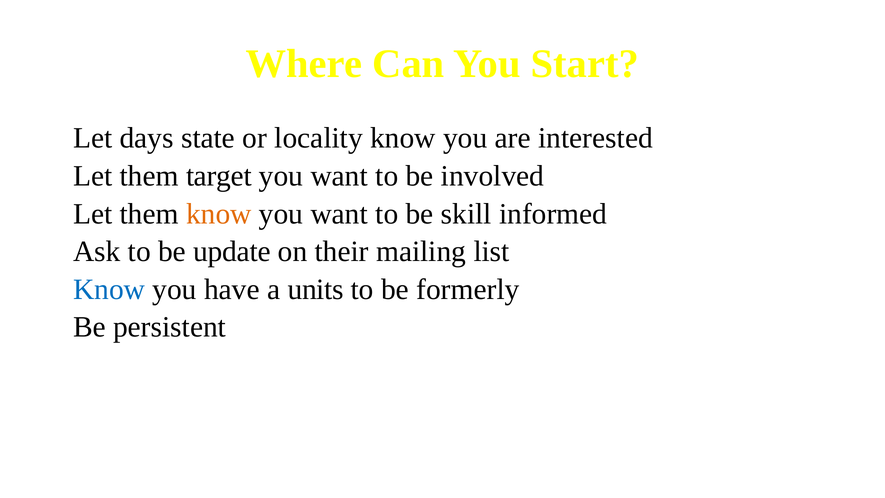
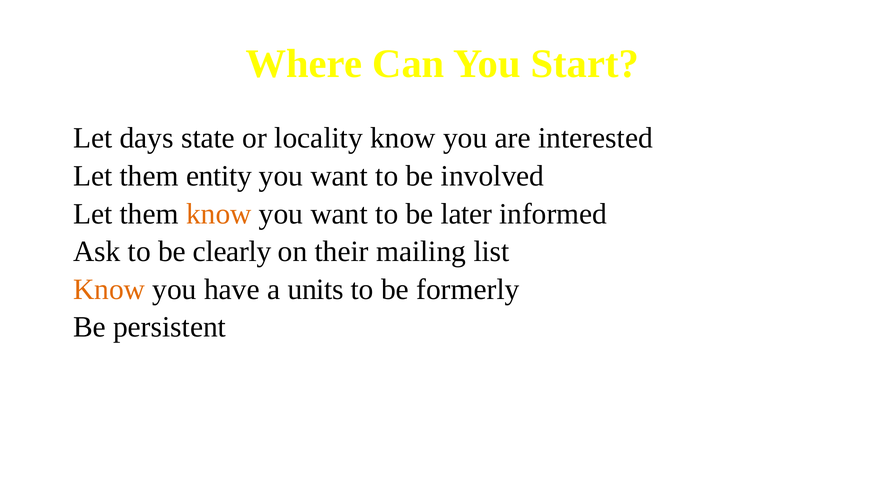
target: target -> entity (219, 176)
skill: skill -> later (466, 214)
update: update -> clearly (232, 252)
Know colour: blue -> orange (109, 289)
